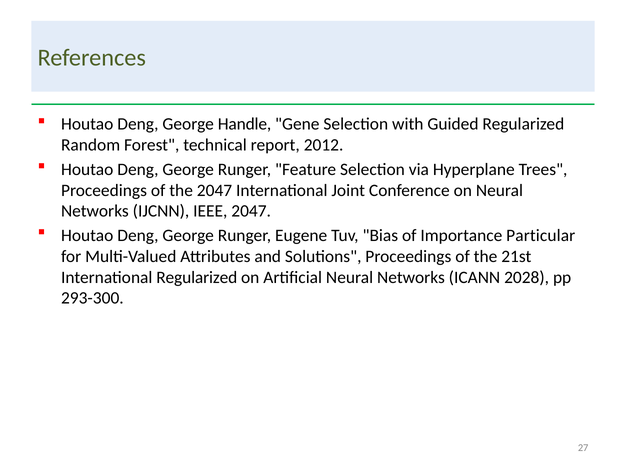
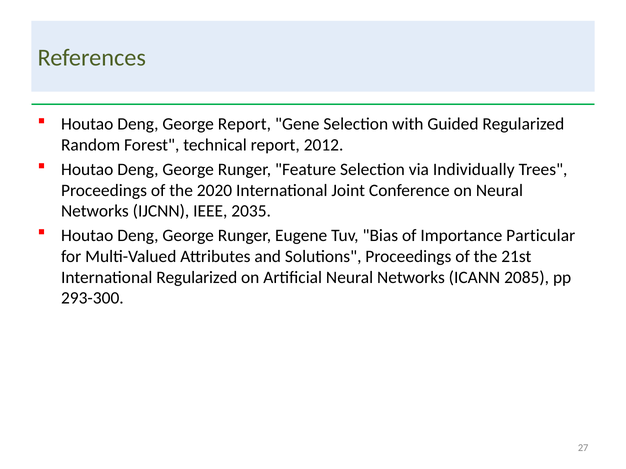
George Handle: Handle -> Report (244, 124)
Hyperplane: Hyperplane -> Individually (474, 170)
the 2047: 2047 -> 2020 (215, 191)
IEEE 2047: 2047 -> 2035 (251, 211)
2028: 2028 -> 2085 (527, 278)
